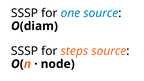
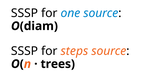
node: node -> trees (58, 64)
